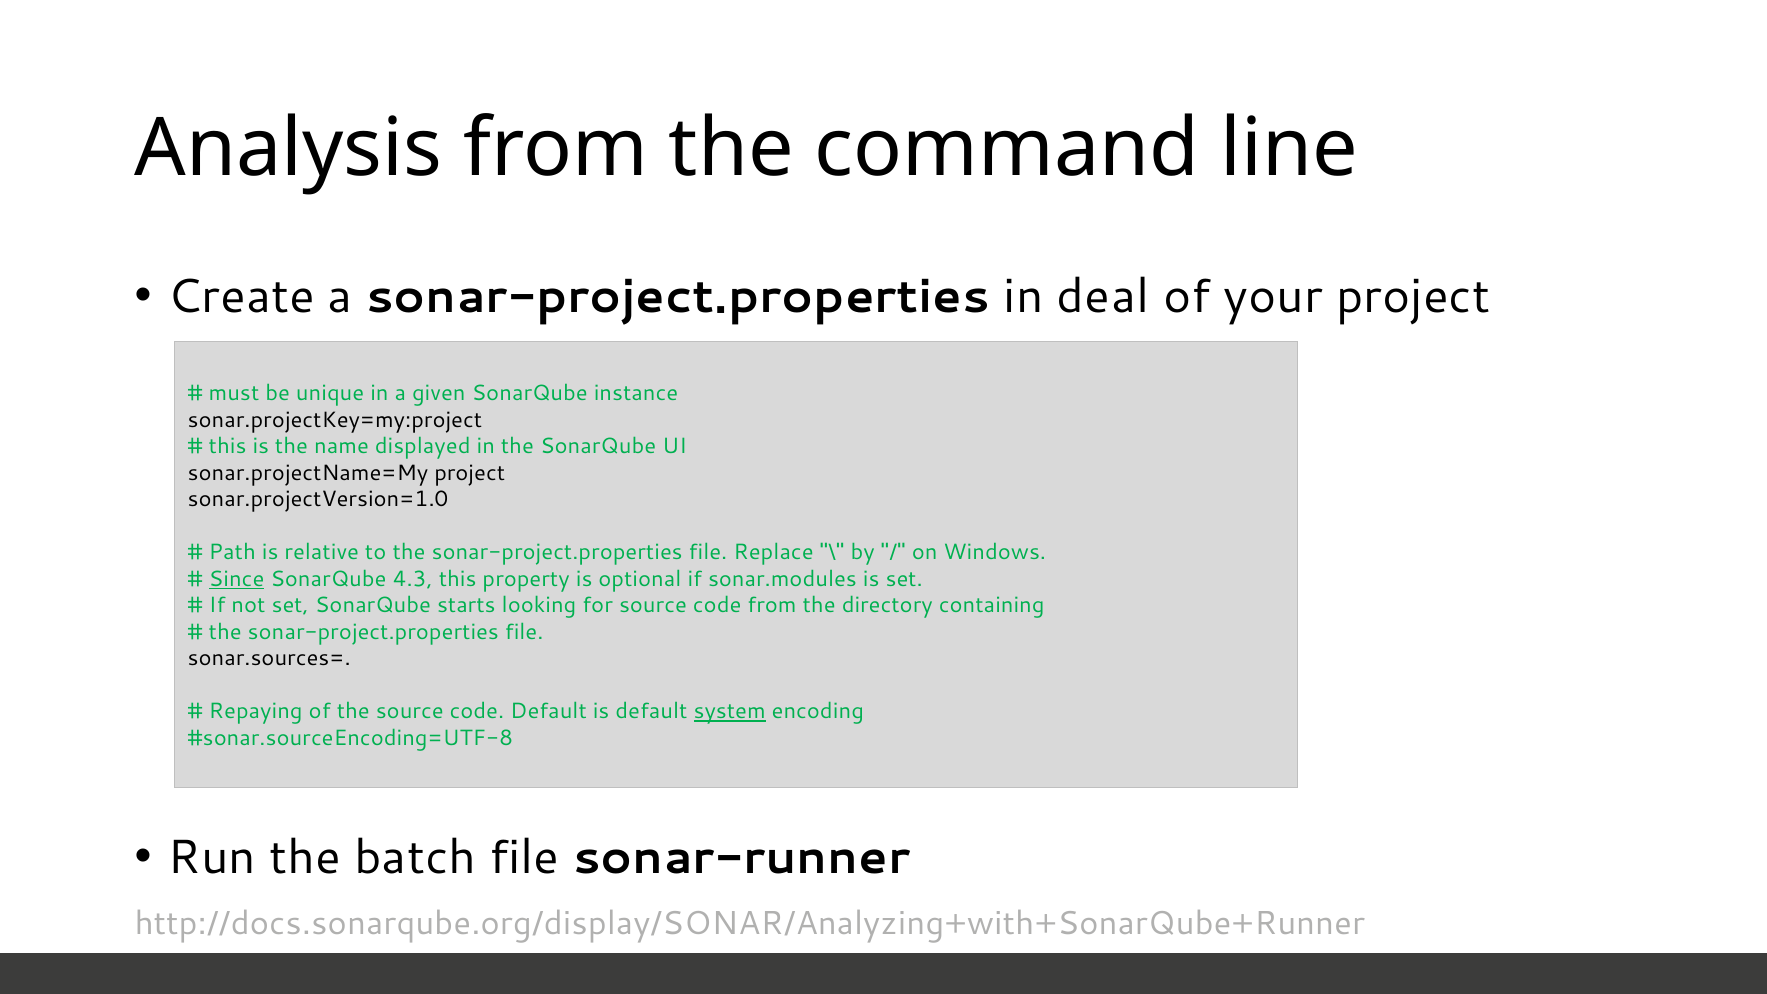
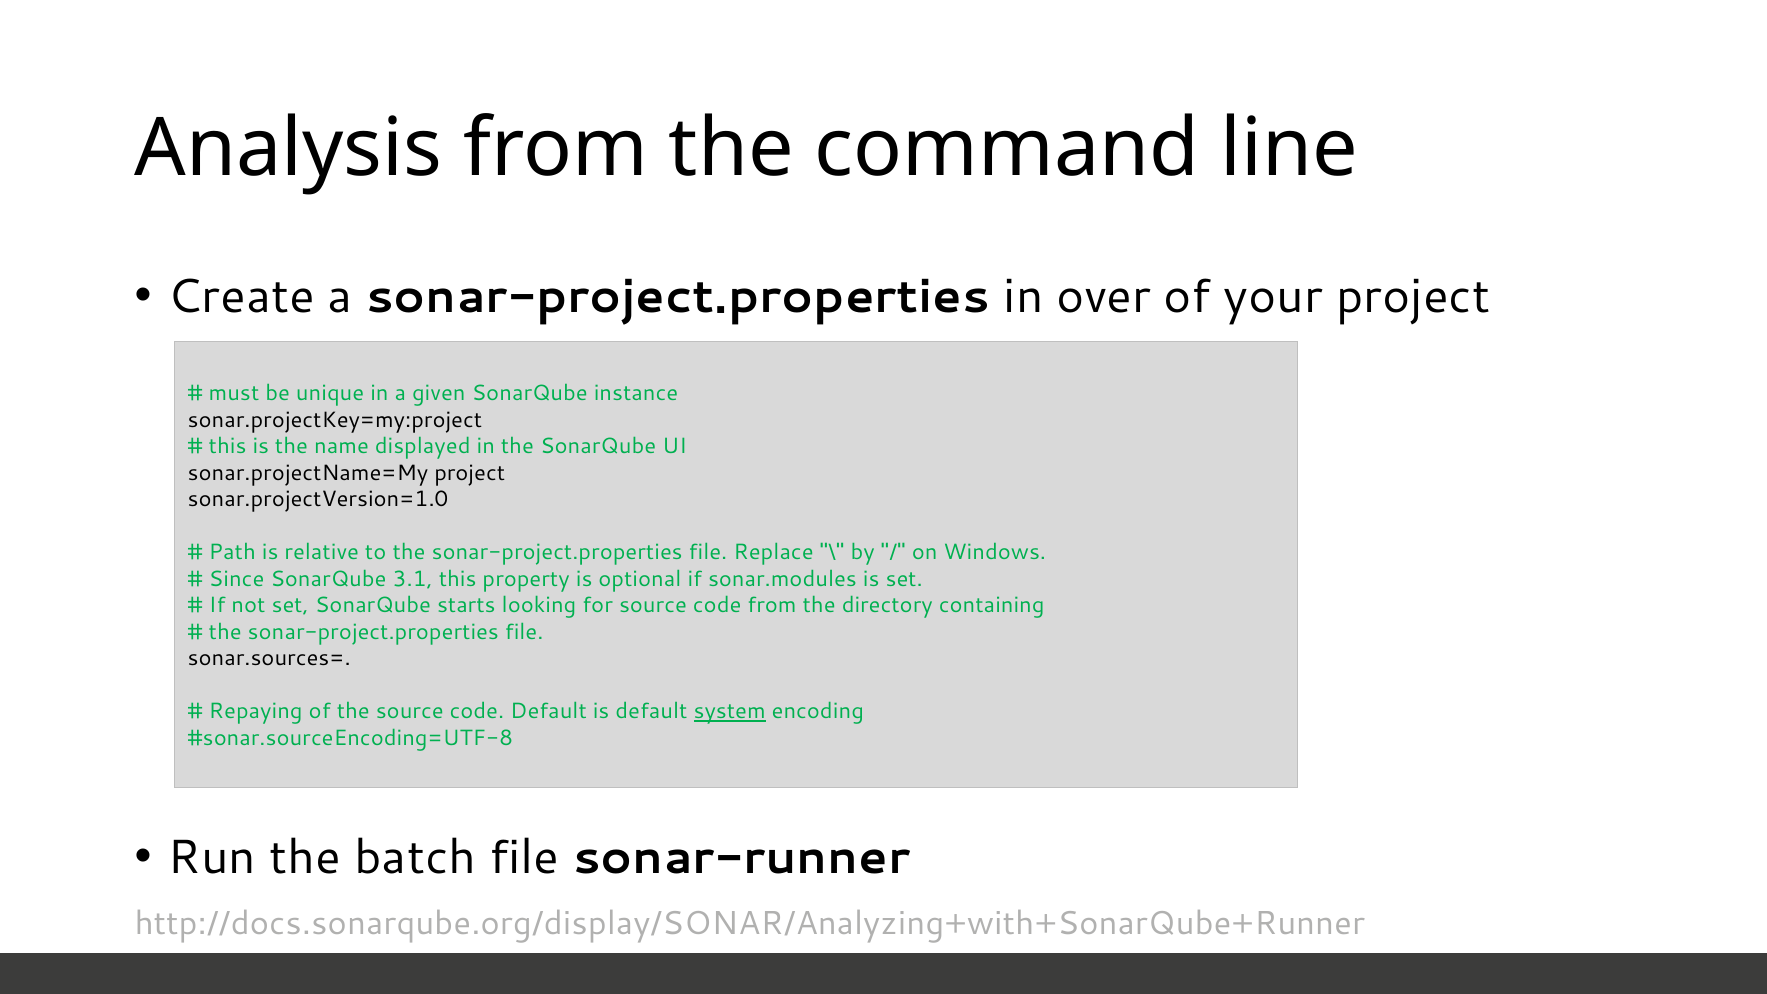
deal: deal -> over (1104, 297)
Since underline: present -> none (237, 579)
4.3: 4.3 -> 3.1 (413, 579)
